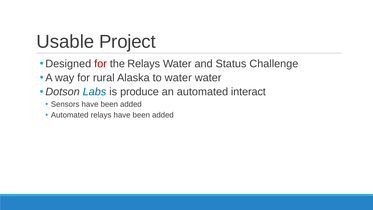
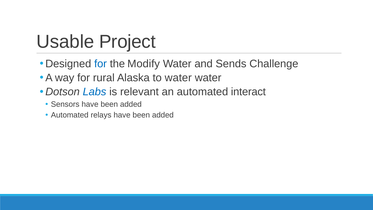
for colour: red -> blue (101, 64)
the Relays: Relays -> Modify (144, 64)
Status: Status -> Sends (231, 64)
produce: produce -> relevant (139, 92)
